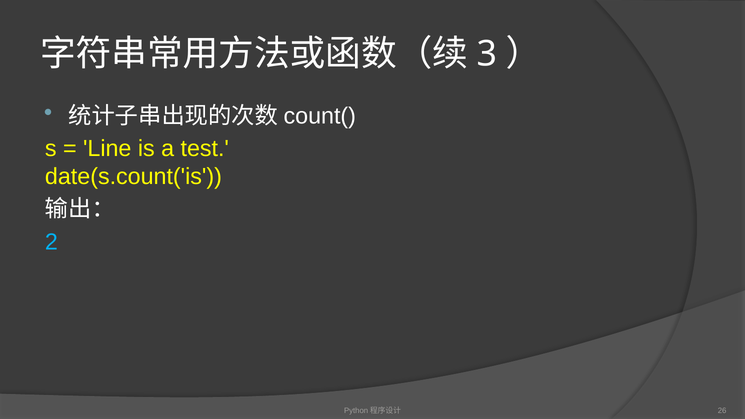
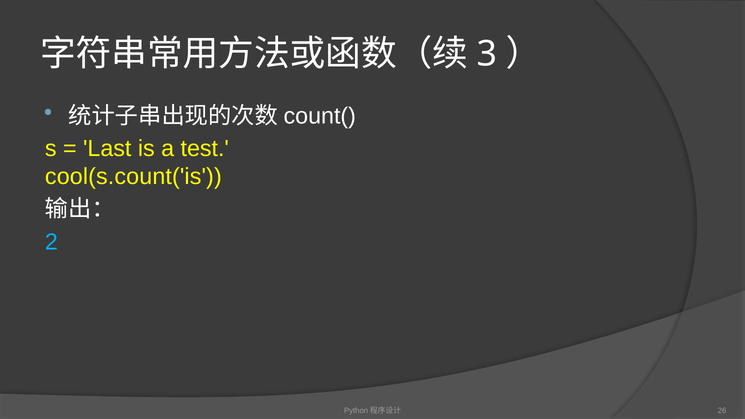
Line: Line -> Last (107, 149)
date(s.count('is: date(s.count('is -> cool(s.count('is (133, 177)
